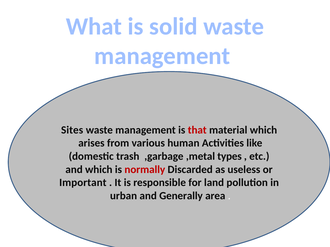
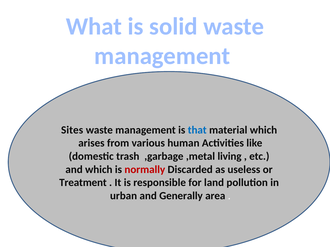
that colour: red -> blue (197, 130)
types: types -> living (230, 157)
Important: Important -> Treatment (83, 183)
